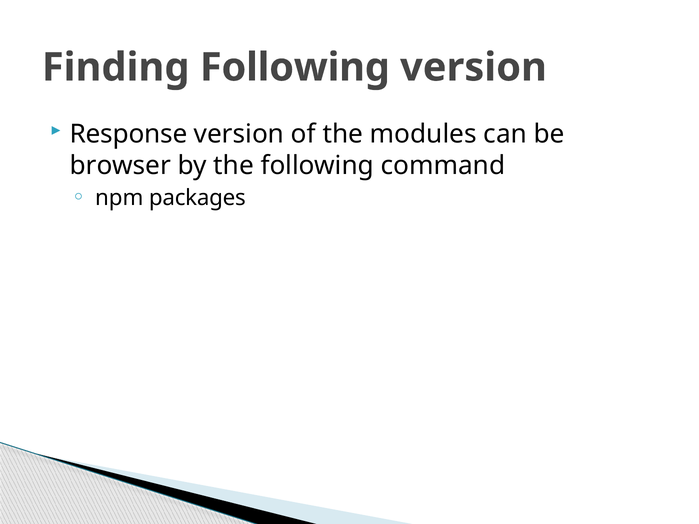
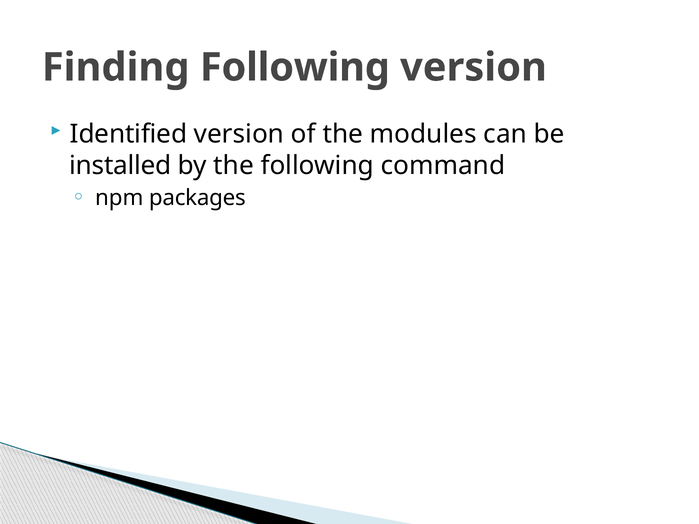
Response: Response -> Identified (129, 134)
browser: browser -> installed (120, 166)
